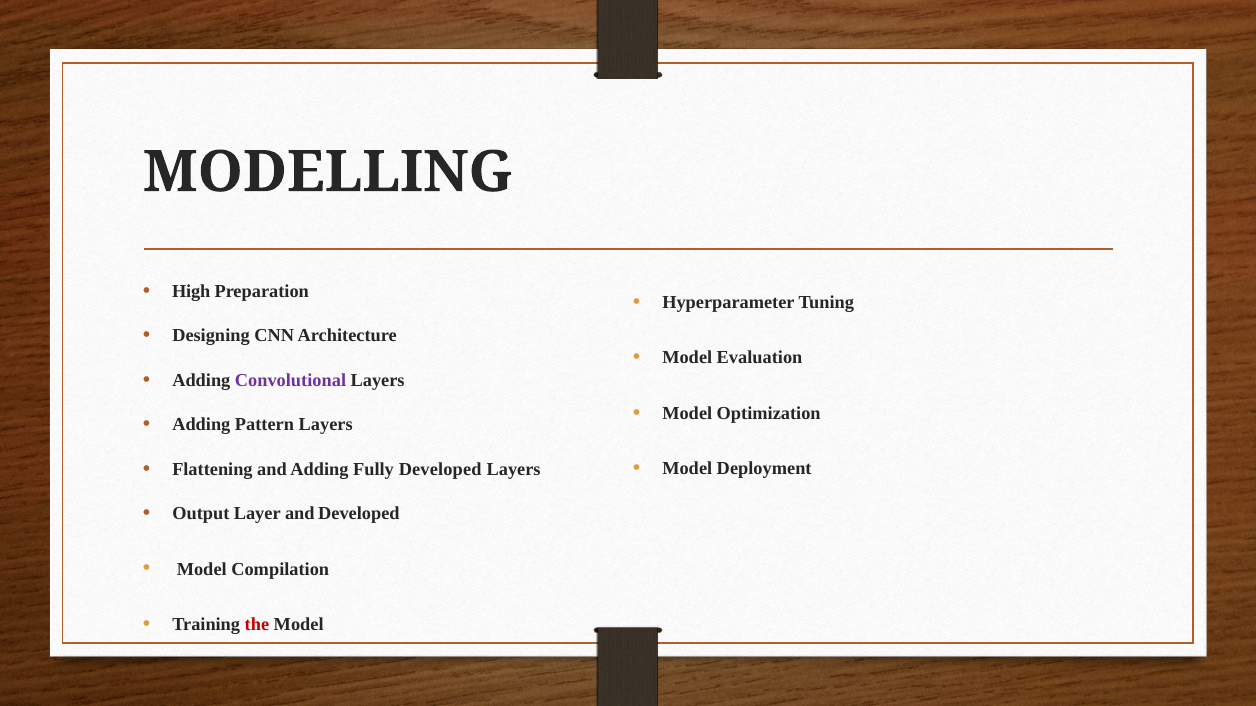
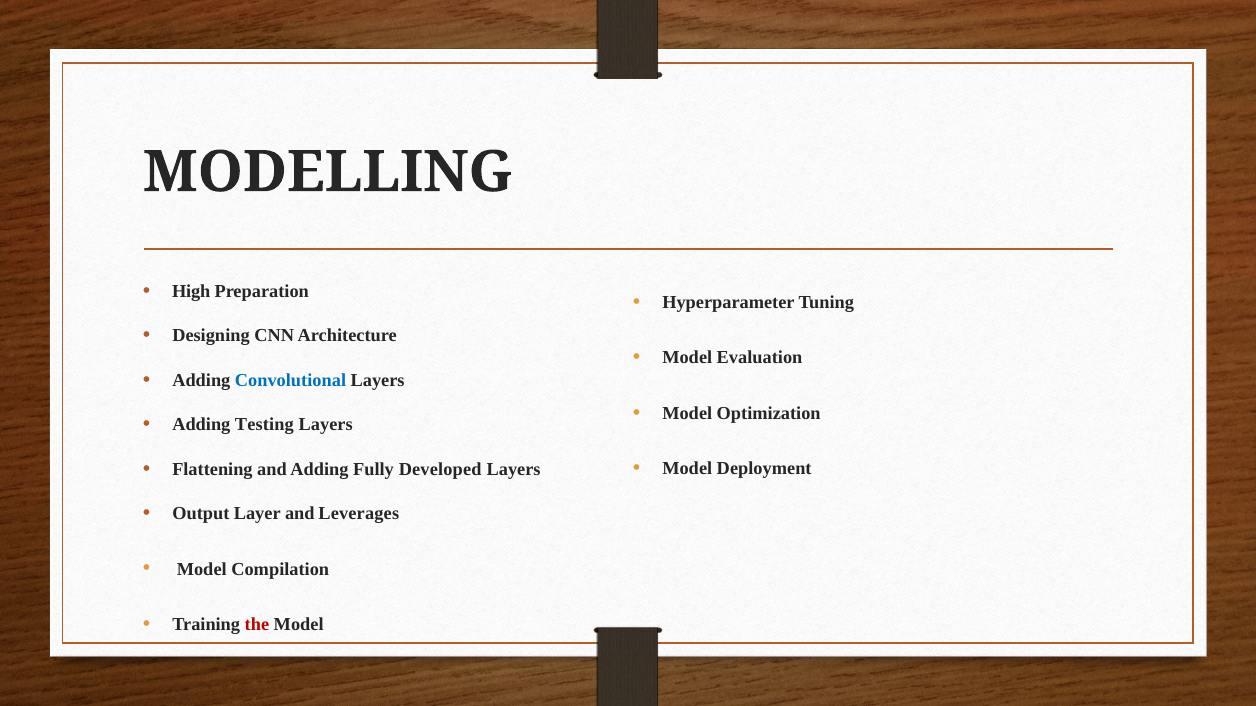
Convolutional colour: purple -> blue (290, 380)
Pattern: Pattern -> Testing (264, 425)
and Developed: Developed -> Leverages (359, 514)
